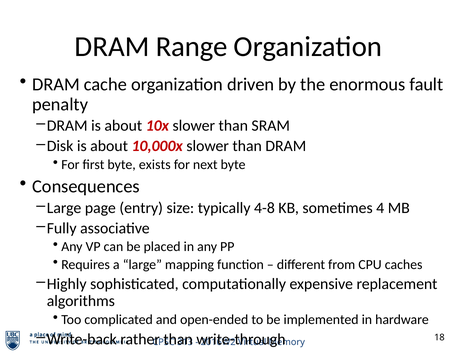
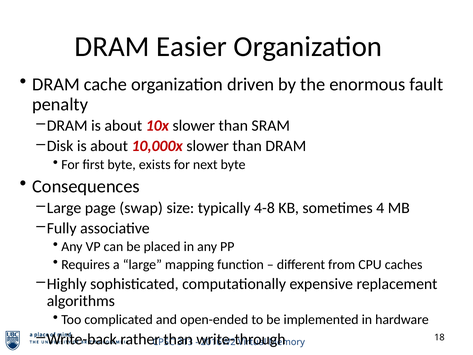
Range: Range -> Easier (191, 46)
entry: entry -> swap (141, 208)
